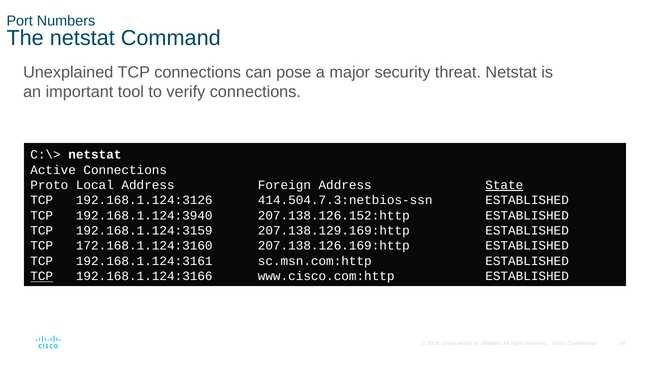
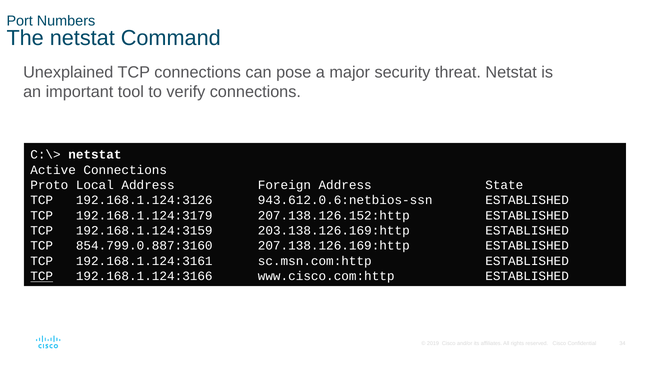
State underline: present -> none (504, 185)
414.504.7.3:netbios-ssn: 414.504.7.3:netbios-ssn -> 943.612.0.6:netbios-ssn (345, 200)
192.168.1.124:3940: 192.168.1.124:3940 -> 192.168.1.124:3179 (144, 215)
207.138.129.169:http: 207.138.129.169:http -> 203.138.126.169:http (334, 230)
172.168.1.124:3160: 172.168.1.124:3160 -> 854.799.0.887:3160 (144, 246)
